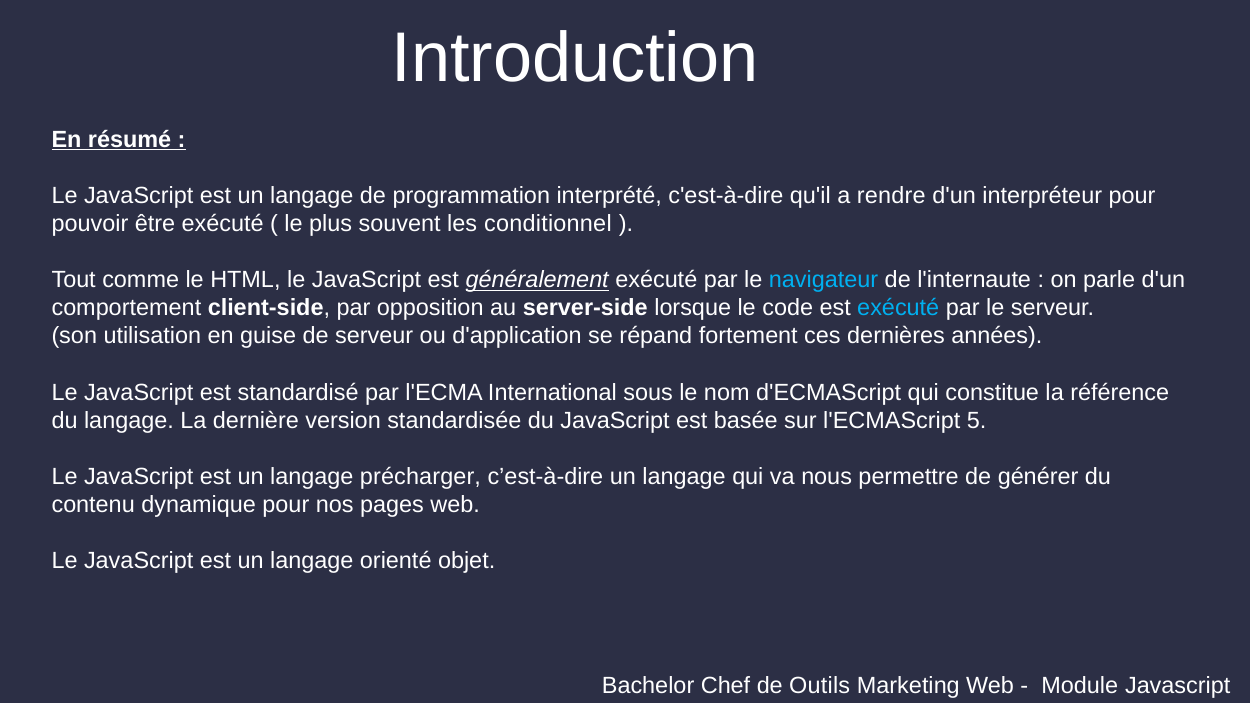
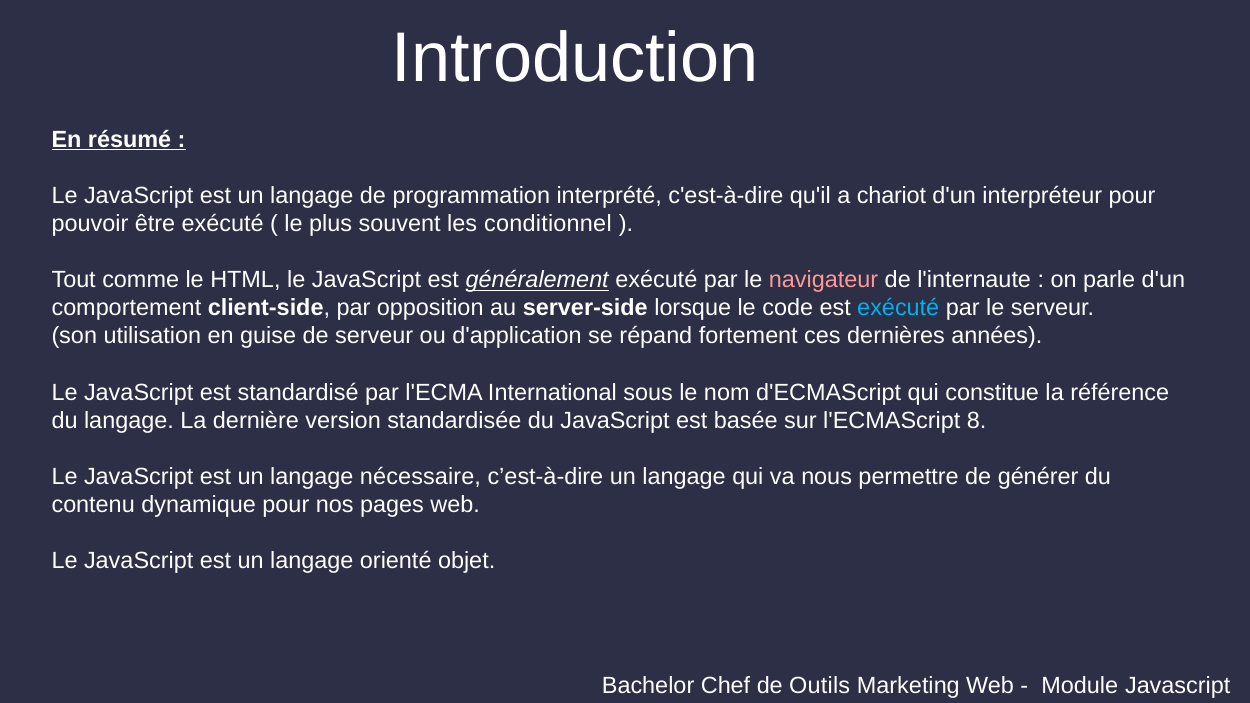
rendre: rendre -> chariot (891, 196)
navigateur colour: light blue -> pink (824, 280)
5: 5 -> 8 (977, 421)
précharger: précharger -> nécessaire (420, 477)
